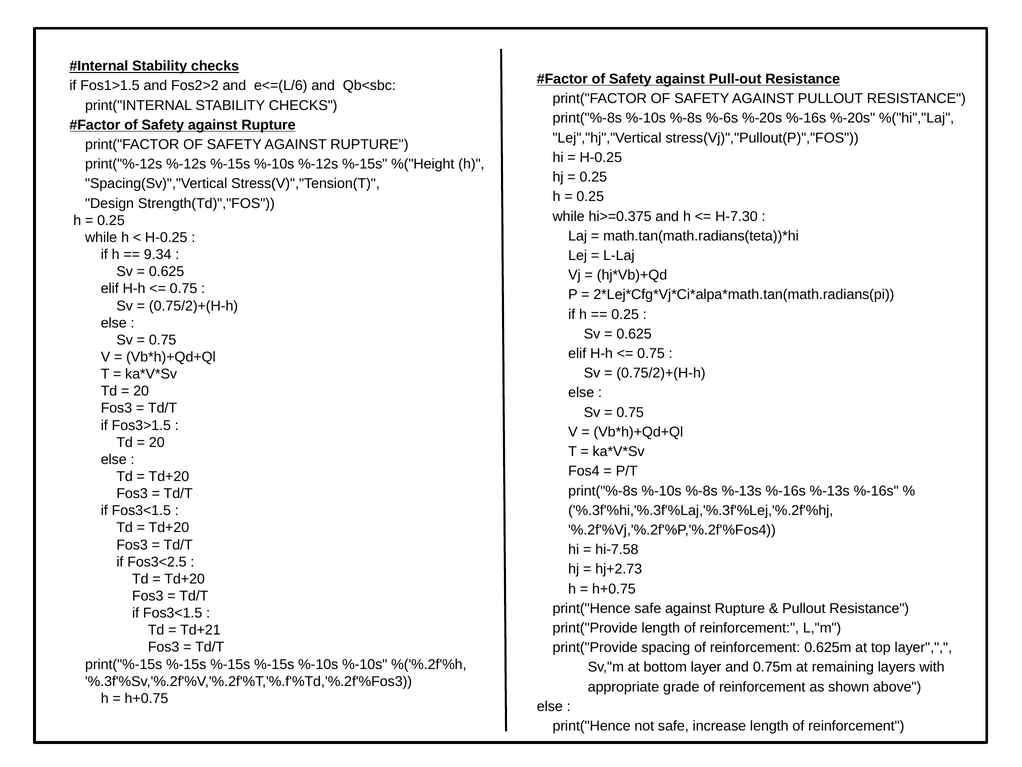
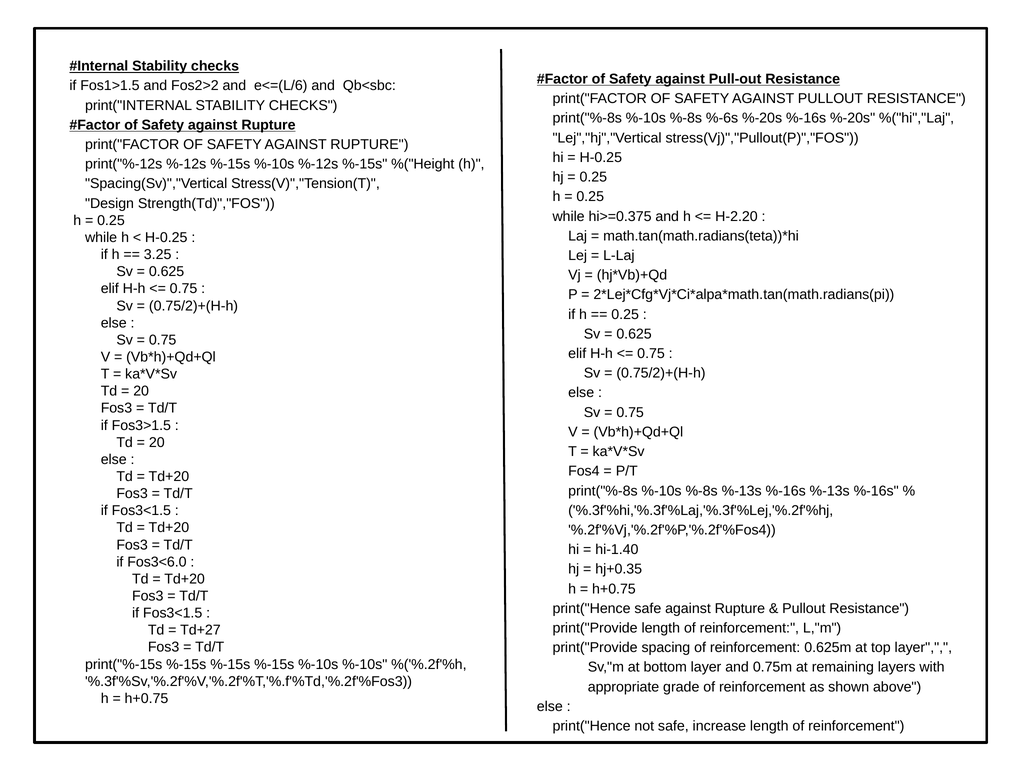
H-7.30: H-7.30 -> H-2.20 (736, 216)
9.34: 9.34 -> 3.25 (158, 254)
hi-7.58: hi-7.58 -> hi-1.40 (617, 549)
Fos3<2.5: Fos3<2.5 -> Fos3<6.0 (157, 562)
hj+2.73: hj+2.73 -> hj+0.35 (619, 569)
Td+21: Td+21 -> Td+27 (200, 630)
